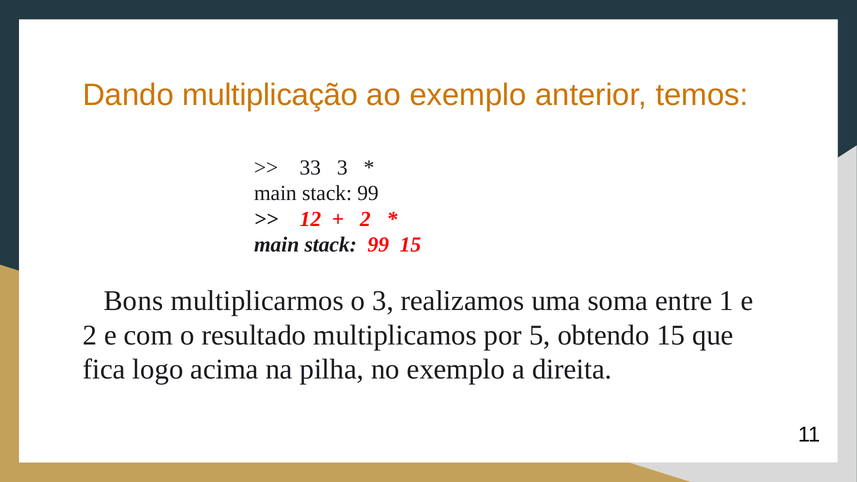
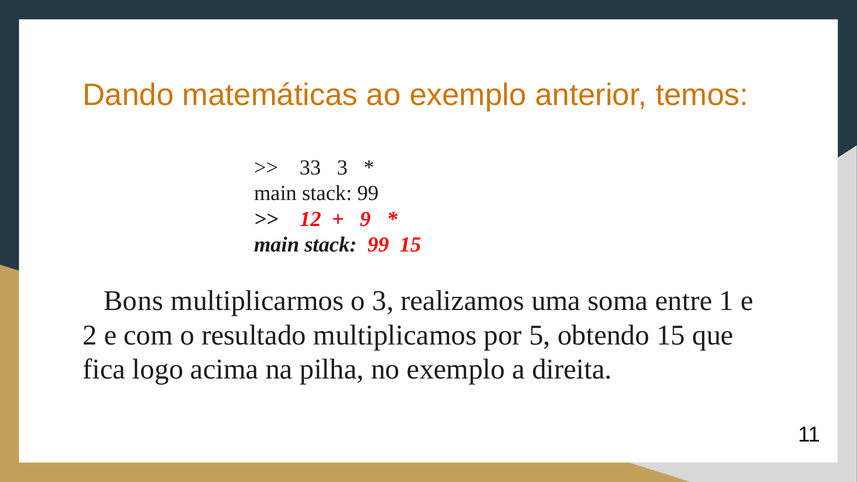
multiplicação: multiplicação -> matemáticas (270, 95)
2: 2 -> 9 (365, 219)
